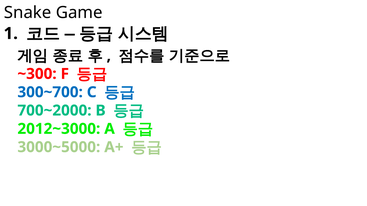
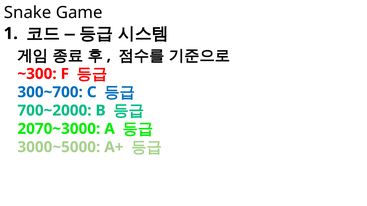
2012~3000: 2012~3000 -> 2070~3000 (59, 129)
